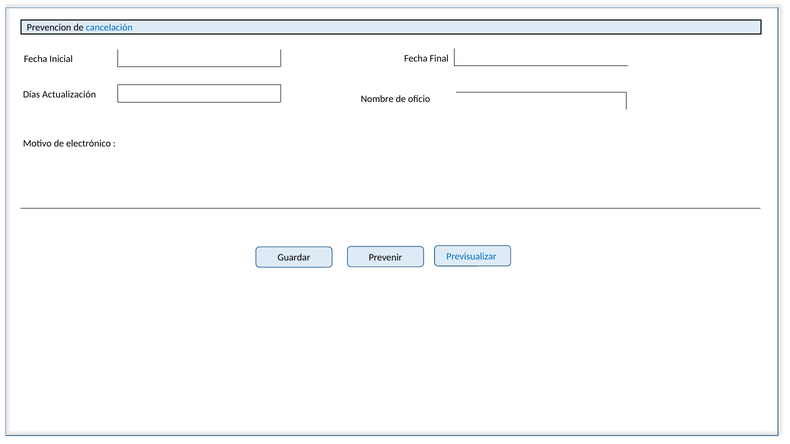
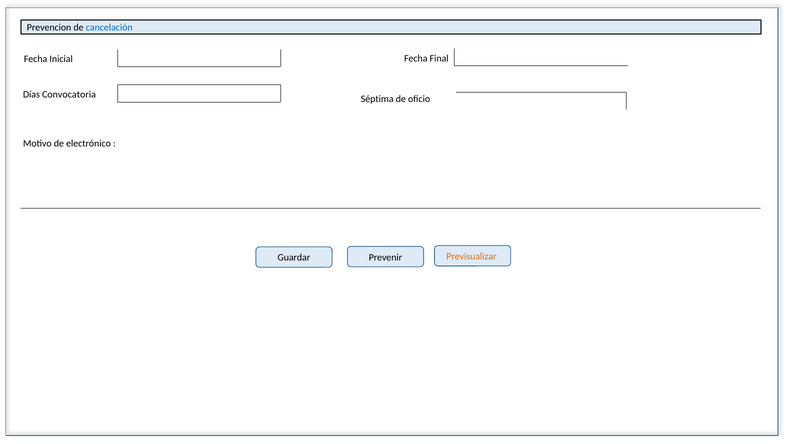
Actualización: Actualización -> Convocatoria (69, 95)
Nombre: Nombre -> Séptima (377, 99)
Previsualizar colour: blue -> orange (471, 257)
